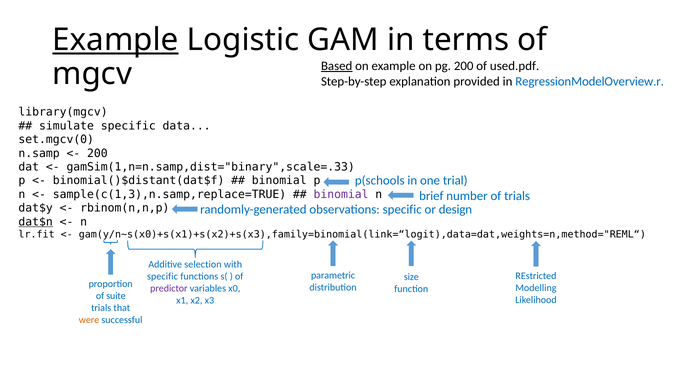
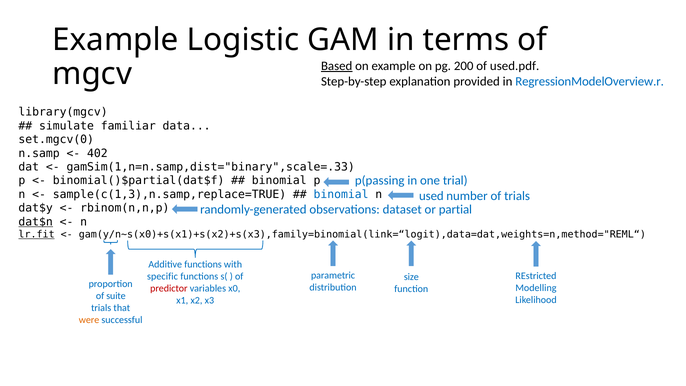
Example underline: present -> none (115, 40)
simulate specific: specific -> familiar (128, 126)
200: 200 -> 402 (97, 153)
p(schools: p(schools -> p(passing (380, 181)
binomial()$distant(dat$f: binomial()$distant(dat$f -> binomial()$partial(dat$f (139, 181)
binomial colour: purple -> blue (341, 194)
brief: brief -> used (431, 196)
observations specific: specific -> dataset (402, 209)
design: design -> partial (455, 209)
lr.fit underline: none -> present (37, 235)
Additive selection: selection -> functions (203, 264)
predictor colour: purple -> red (169, 288)
